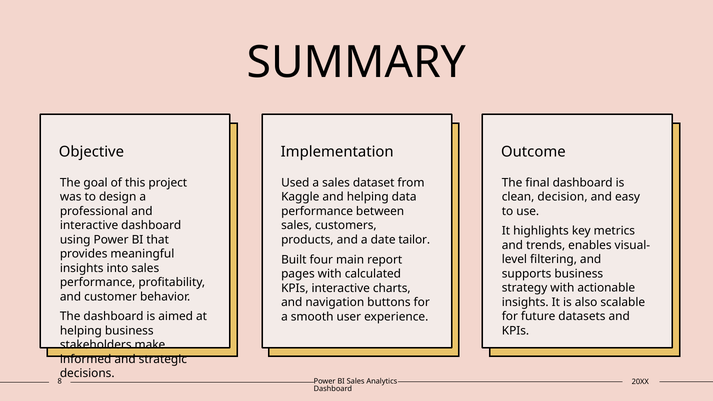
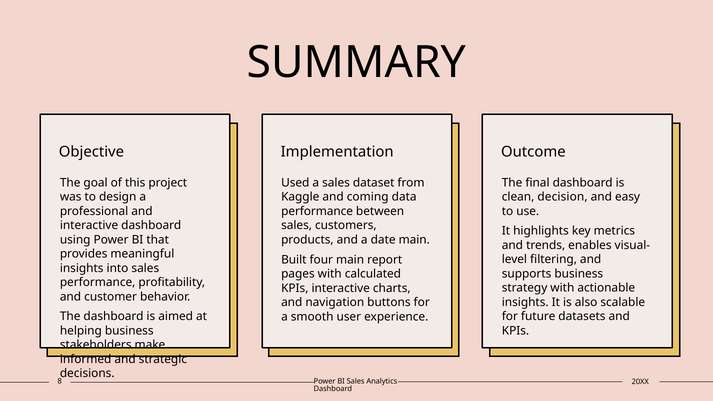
and helping: helping -> coming (368, 197)
date tailor: tailor -> main (414, 240)
